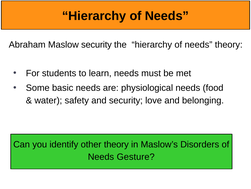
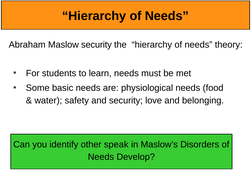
other theory: theory -> speak (116, 144)
Gesture: Gesture -> Develop (136, 156)
